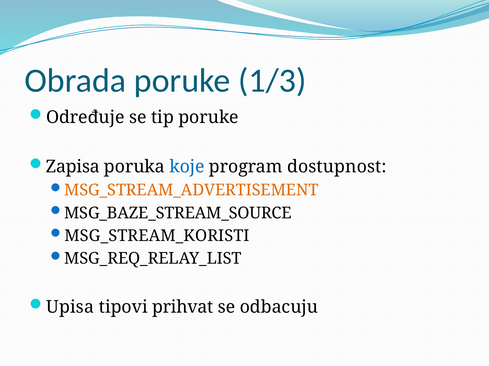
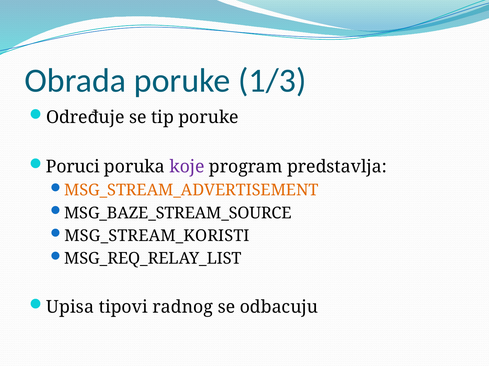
Zapisa: Zapisa -> Poruci (73, 167)
koje colour: blue -> purple (187, 167)
dostupnost: dostupnost -> predstavlja (337, 167)
prihvat: prihvat -> radnog (183, 308)
